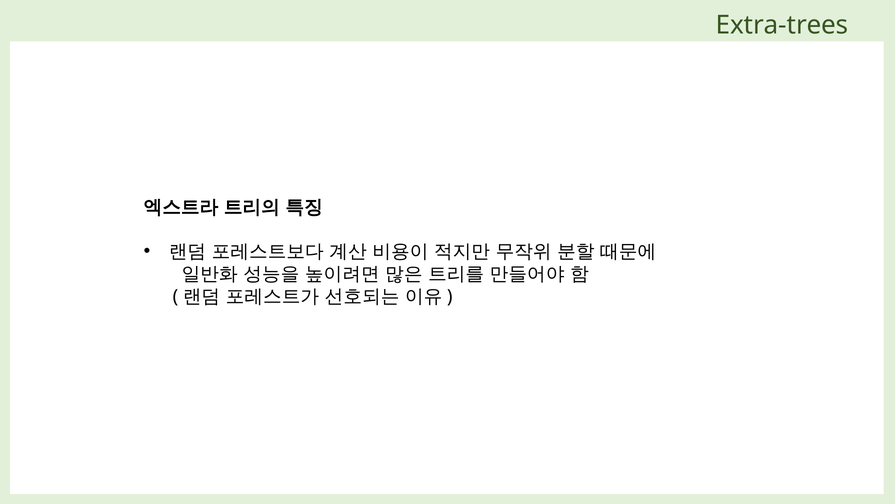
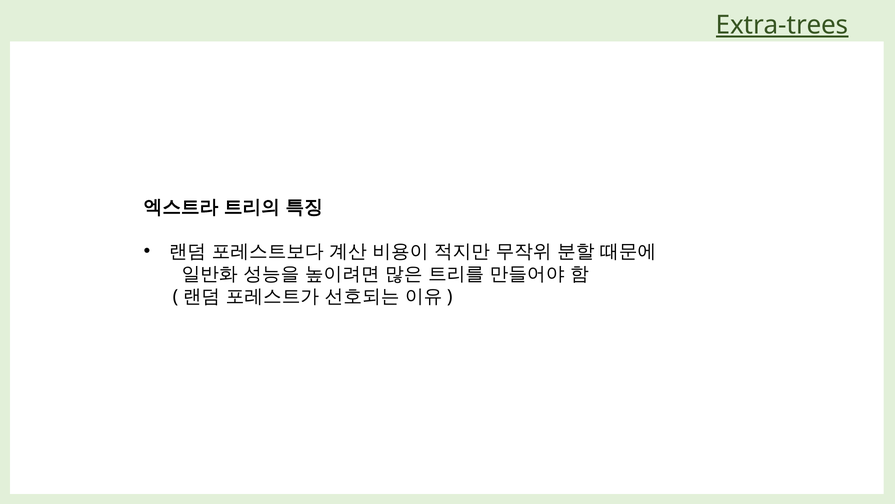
Extra-trees underline: none -> present (782, 25)
